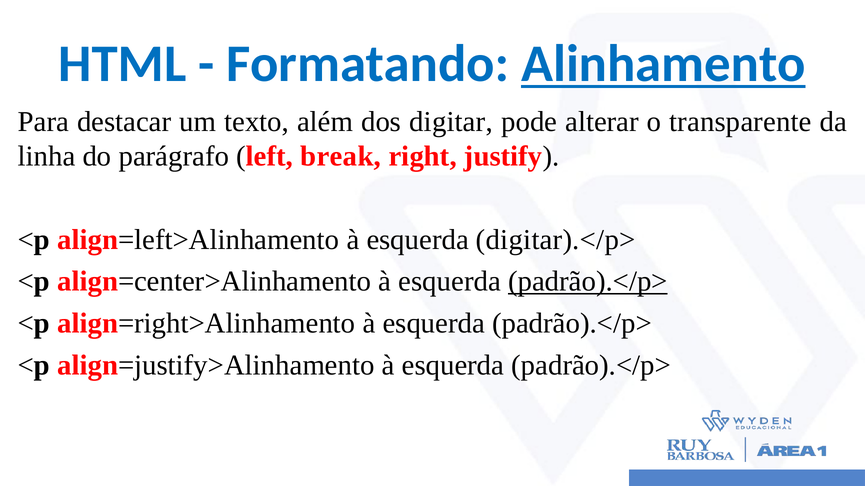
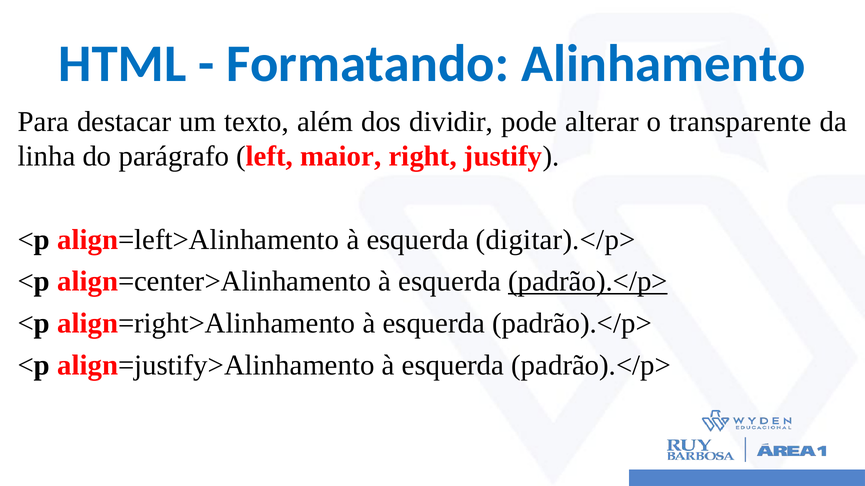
Alinhamento underline: present -> none (663, 64)
digitar: digitar -> dividir (451, 122)
break: break -> maior (341, 156)
